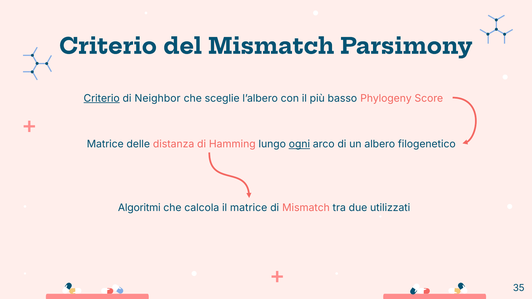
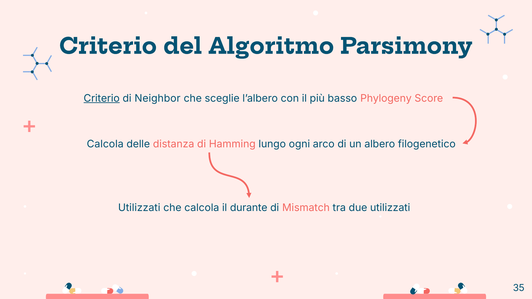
del Mismatch: Mismatch -> Algoritmo (271, 46)
Matrice: Matrice -> Calcola (105, 144)
ogni underline: present -> none (299, 144)
Algoritmi: Algoritmi -> Utilizzati (139, 208)
il matrice: matrice -> durante (249, 208)
